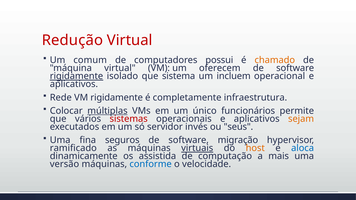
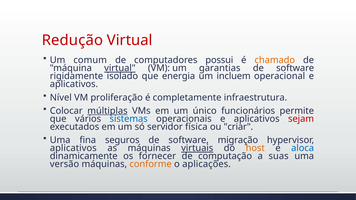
virtual underline: none -> present (120, 68)
oferecem: oferecem -> garantias (220, 68)
rigidamente underline: present -> none (76, 76)
sistema: sistema -> energia (179, 76)
Rede: Rede -> Nível (61, 98)
VM rigidamente: rigidamente -> proliferação (117, 98)
sistemas colour: red -> blue (129, 119)
sejam colour: orange -> red (301, 119)
invés: invés -> física (196, 127)
seus: seus -> criar (238, 127)
ramificado: ramificado -> aplicativos (73, 148)
assistida: assistida -> fornecer (157, 156)
mais: mais -> suas (279, 156)
conforme colour: blue -> orange (151, 164)
velocidade: velocidade -> aplicações (207, 164)
